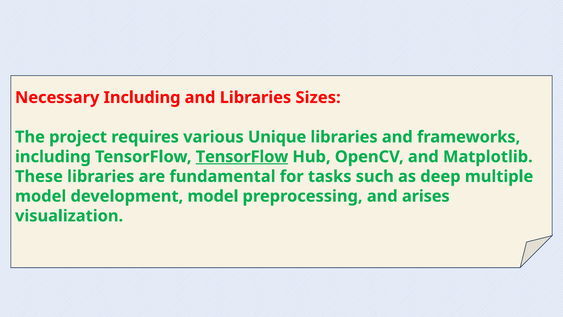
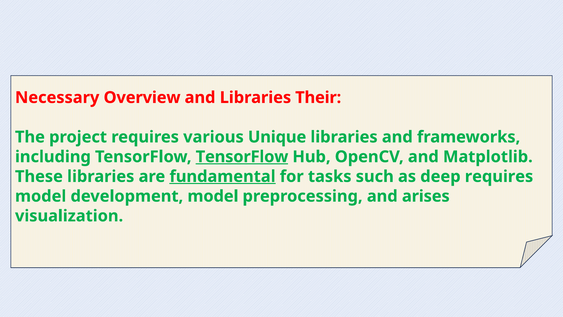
Necessary Including: Including -> Overview (142, 97)
Sizes: Sizes -> Their (318, 97)
fundamental underline: none -> present (222, 176)
deep multiple: multiple -> requires (499, 176)
